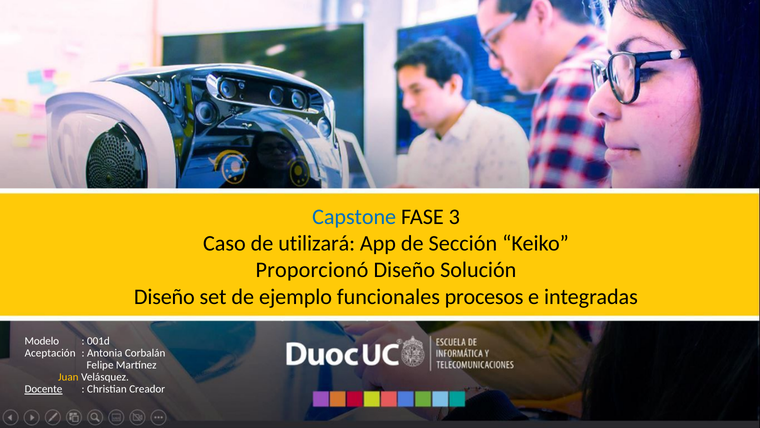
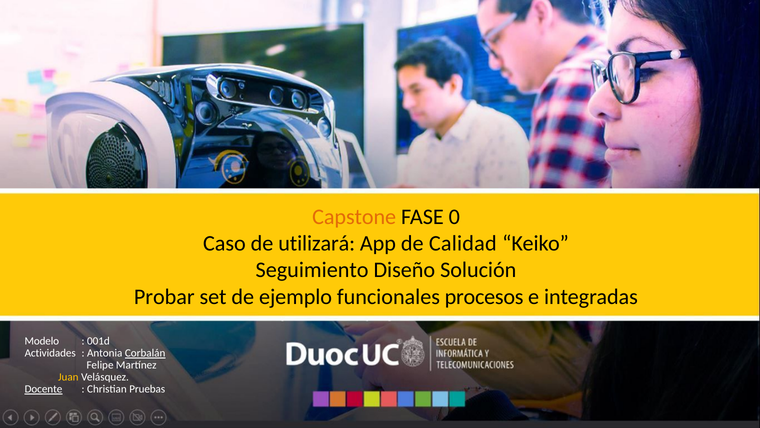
Capstone colour: blue -> orange (354, 217)
3: 3 -> 0 (454, 217)
Sección: Sección -> Calidad (463, 243)
Proporcionó: Proporcionó -> Seguimiento (312, 270)
Diseño: Diseño -> Probar (164, 296)
Aceptación: Aceptación -> Actividades (50, 353)
Corbalán underline: none -> present (145, 353)
Creador: Creador -> Pruebas (147, 389)
